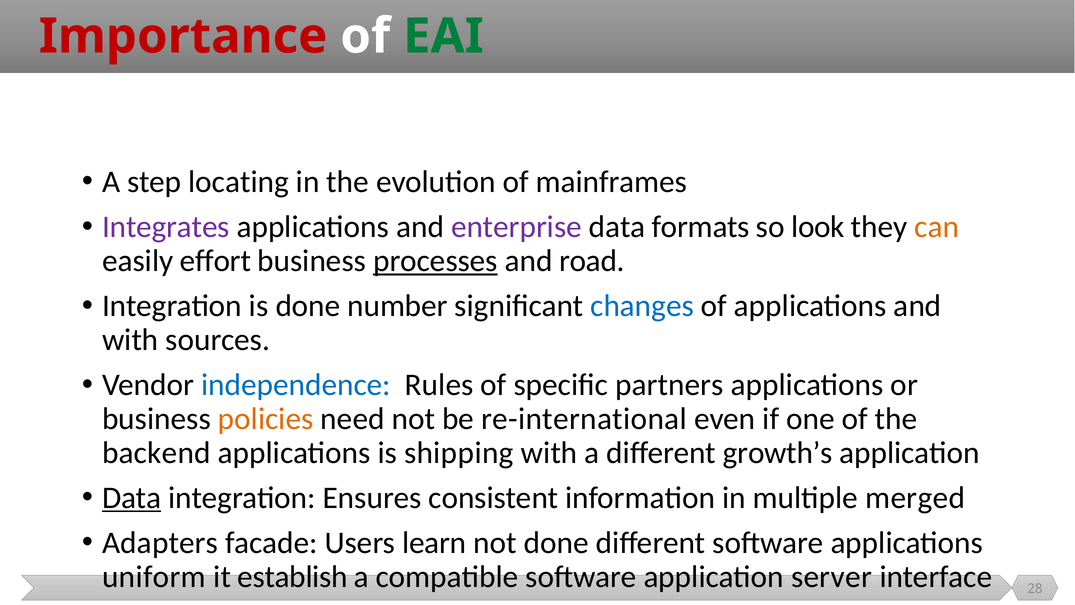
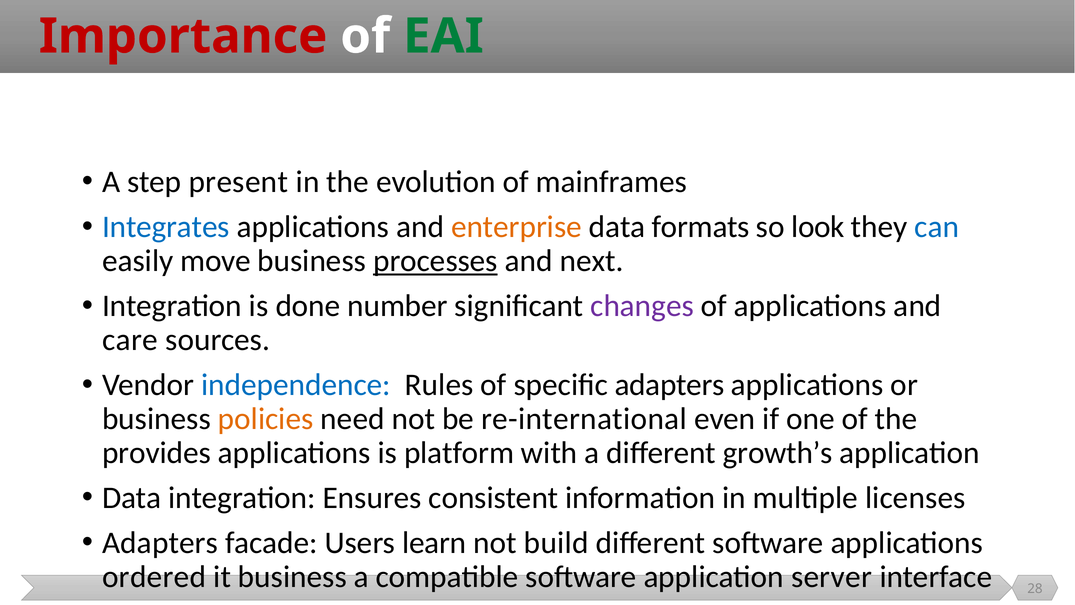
locating: locating -> present (238, 182)
Integrates colour: purple -> blue (166, 227)
enterprise colour: purple -> orange (516, 227)
can colour: orange -> blue (937, 227)
effort: effort -> move (215, 261)
road: road -> next (592, 261)
changes colour: blue -> purple (642, 306)
with: with -> care (130, 340)
specific partners: partners -> adapters (670, 385)
backend: backend -> provides (157, 452)
shipping: shipping -> platform (459, 452)
Data underline: present -> none (132, 498)
merged: merged -> licenses (915, 498)
not done: done -> build (556, 543)
uniform: uniform -> ordered (154, 576)
it establish: establish -> business (292, 576)
